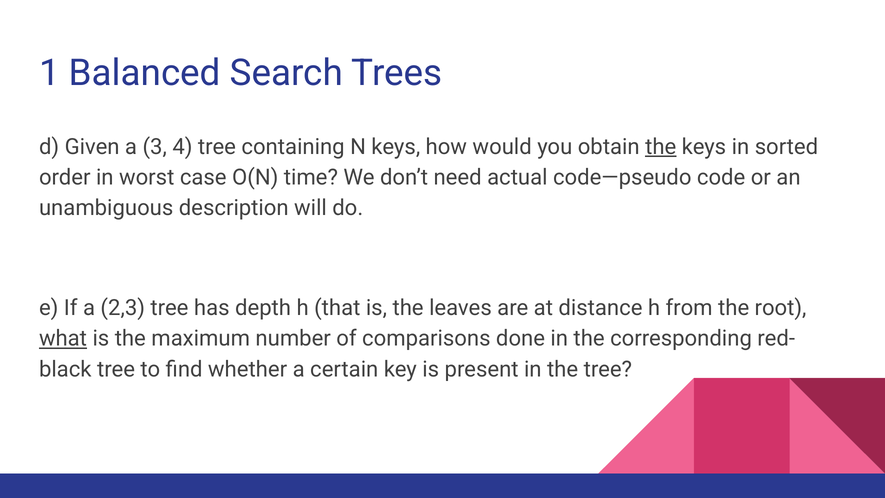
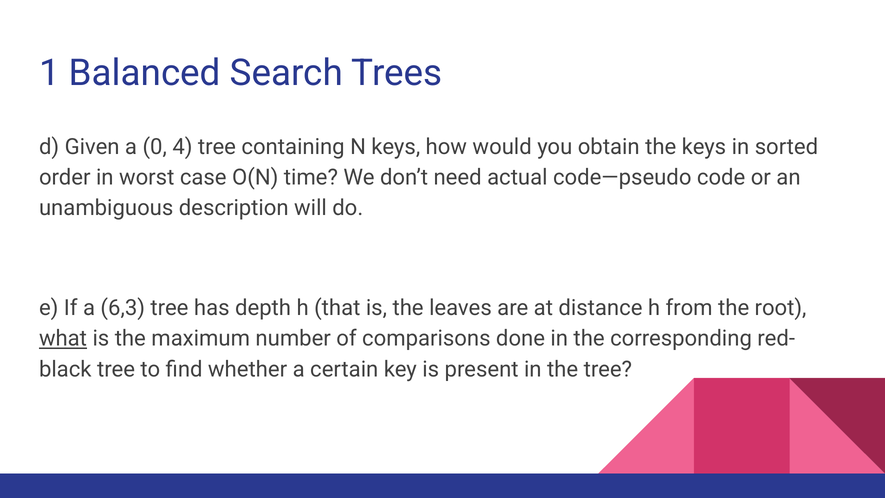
3: 3 -> 0 (155, 147)
the underline: present -> none (661, 147)
2,3: 2,3 -> 6,3 (123, 308)
